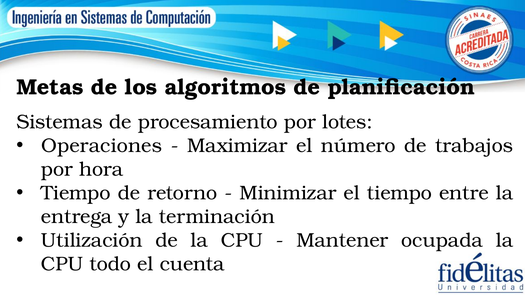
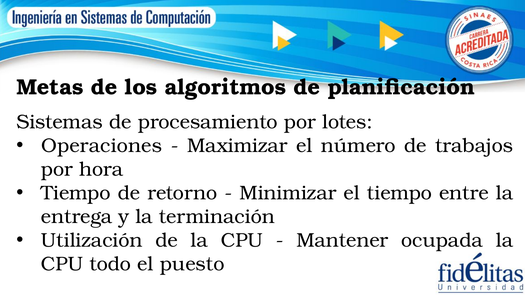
cuenta: cuenta -> puesto (192, 263)
